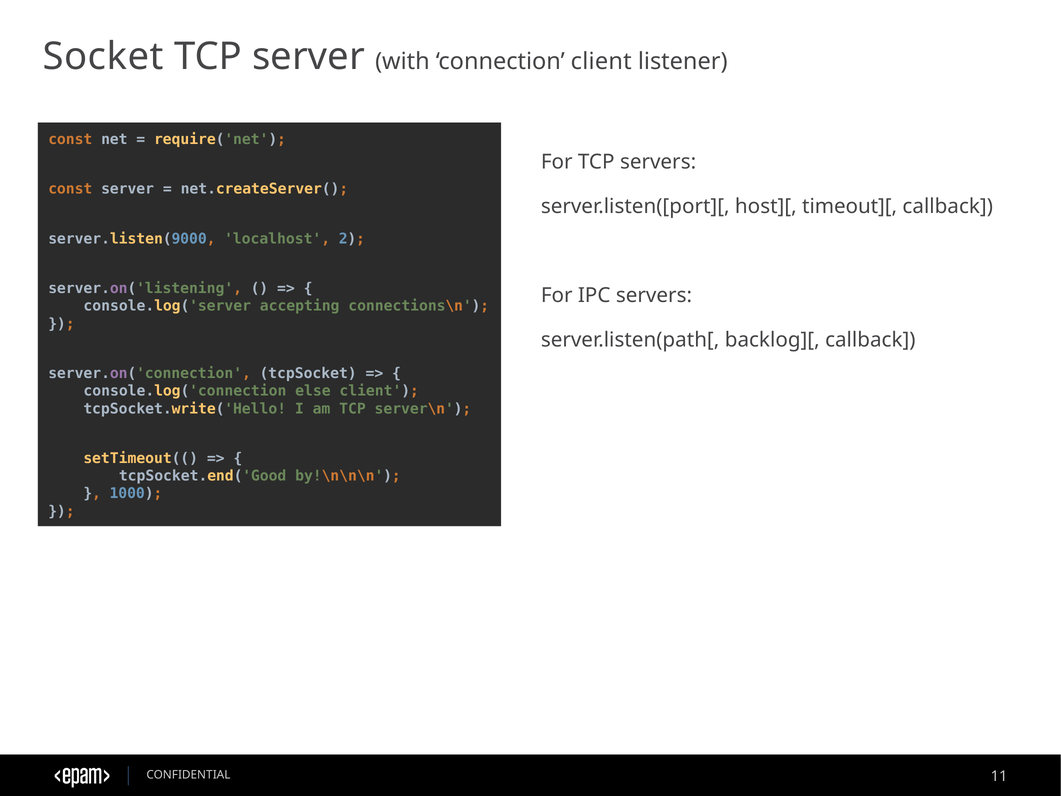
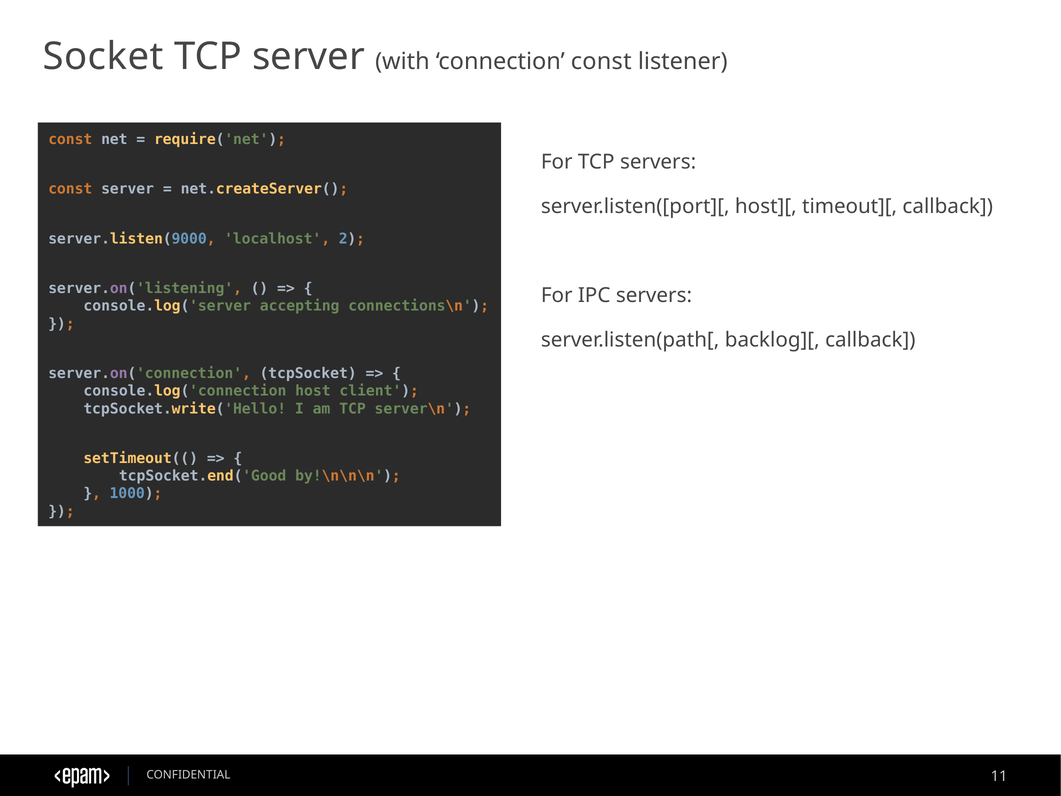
connection client: client -> const (601, 61)
else: else -> host (313, 391)
